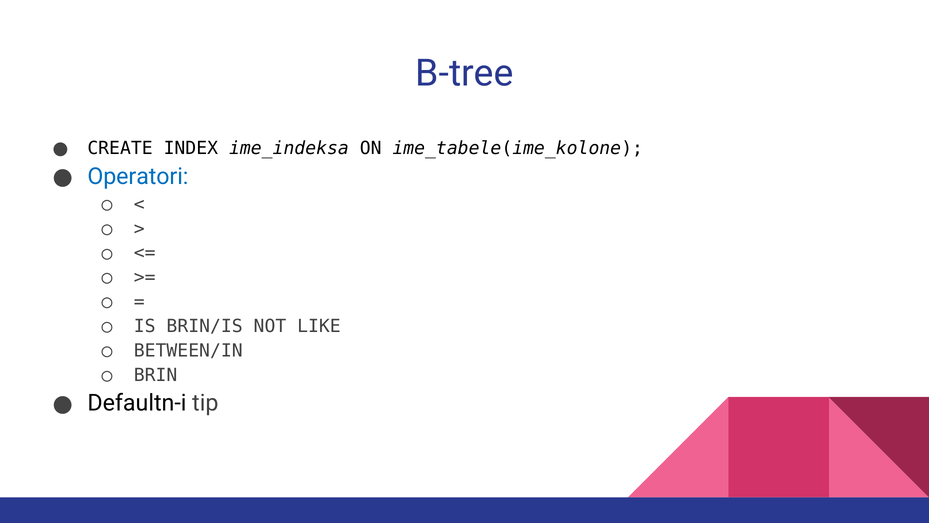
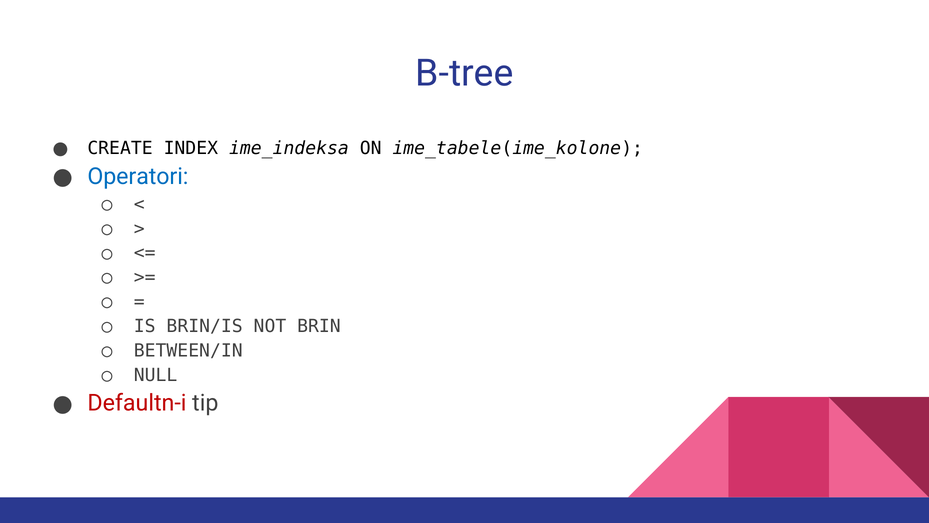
LIKE: LIKE -> BRIN (319, 326)
BRIN: BRIN -> NULL (156, 375)
Defaultn-i colour: black -> red (137, 403)
